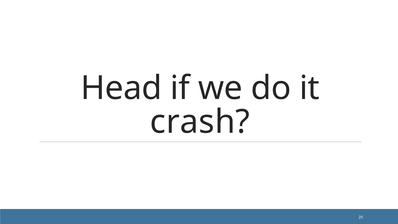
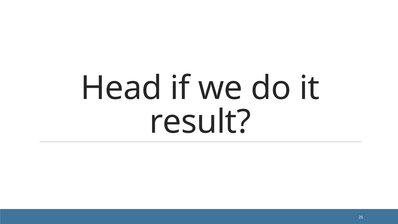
crash: crash -> result (200, 122)
